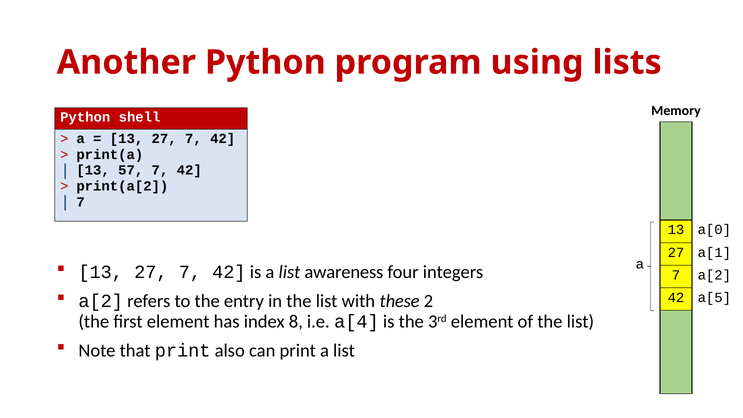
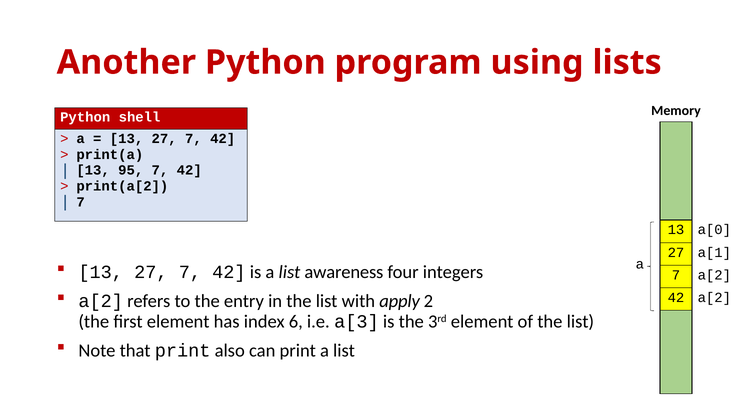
57: 57 -> 95 (131, 170)
these: these -> apply (400, 301)
42 a[5: a[5 -> a[2 (714, 298)
8: 8 -> 6 (296, 322)
a[4: a[4 -> a[3 (356, 322)
